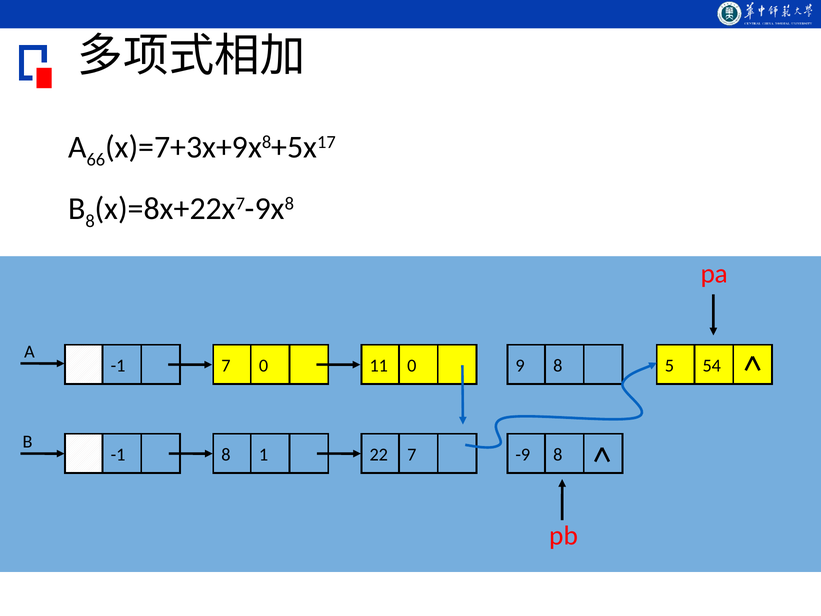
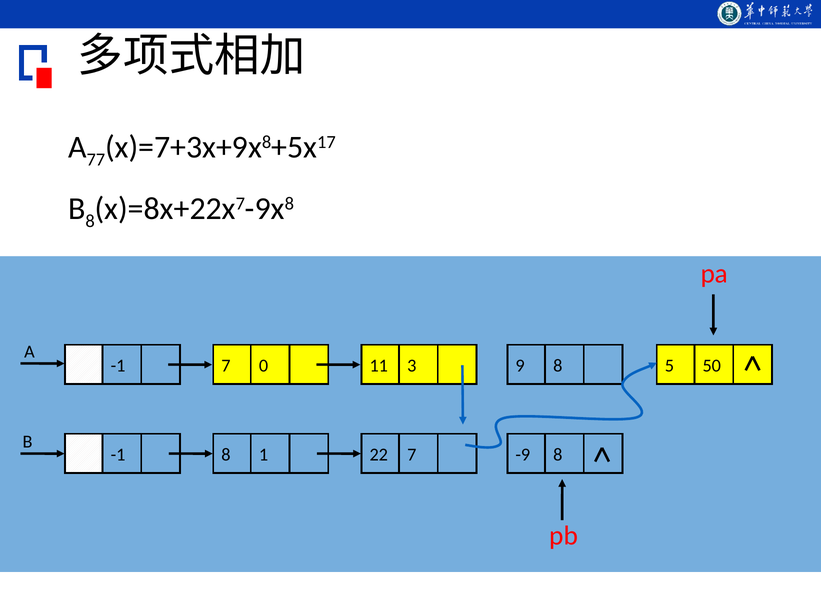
66: 66 -> 77 (96, 160)
11 0: 0 -> 3 (412, 365)
54: 54 -> 50 (712, 365)
